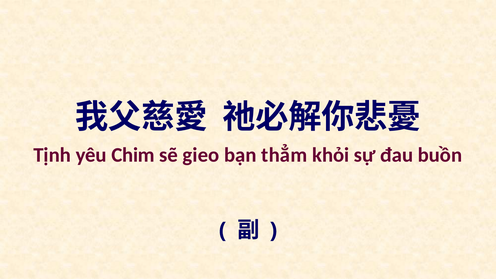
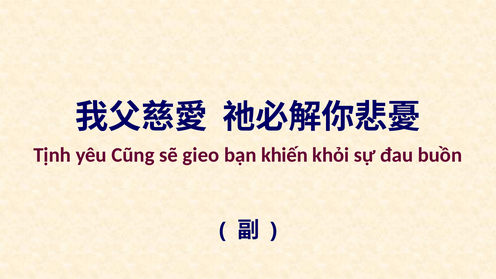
Chim: Chim -> Cũng (133, 155)
thẳm: thẳm -> khiến (284, 155)
